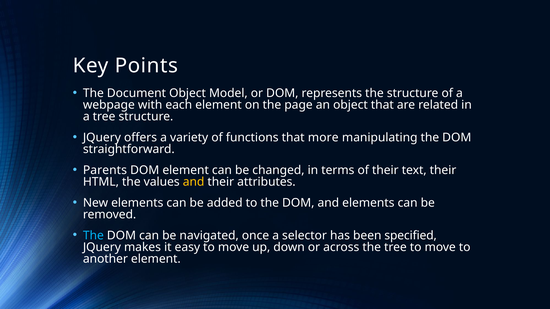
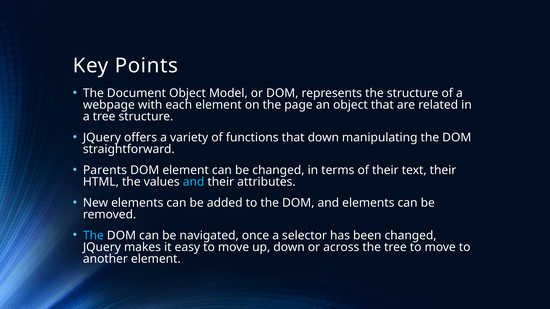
that more: more -> down (323, 138)
and colour: yellow -> light blue (194, 182)
been specified: specified -> changed (411, 236)
